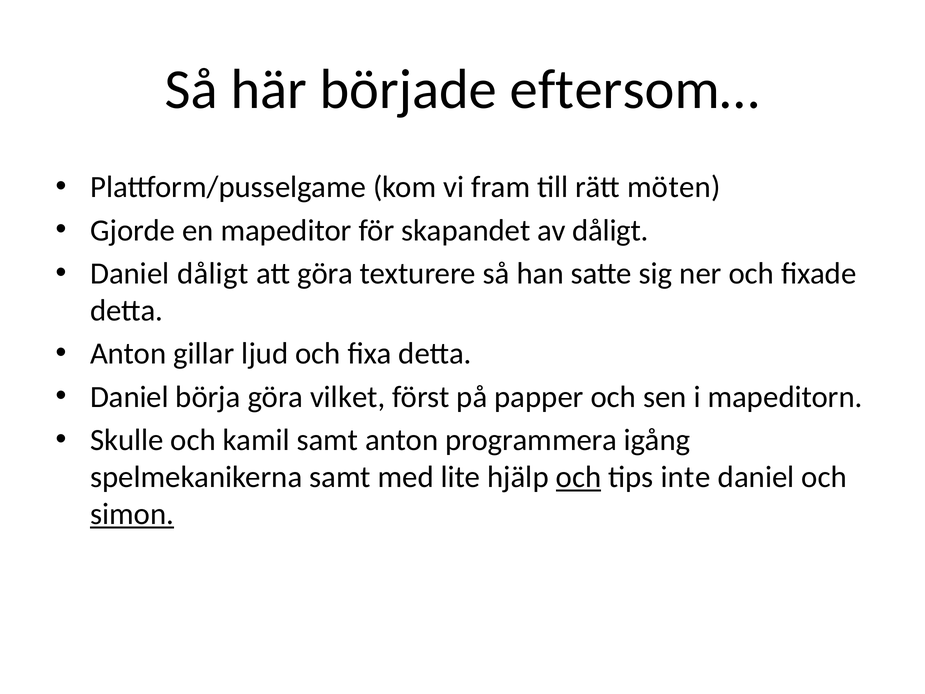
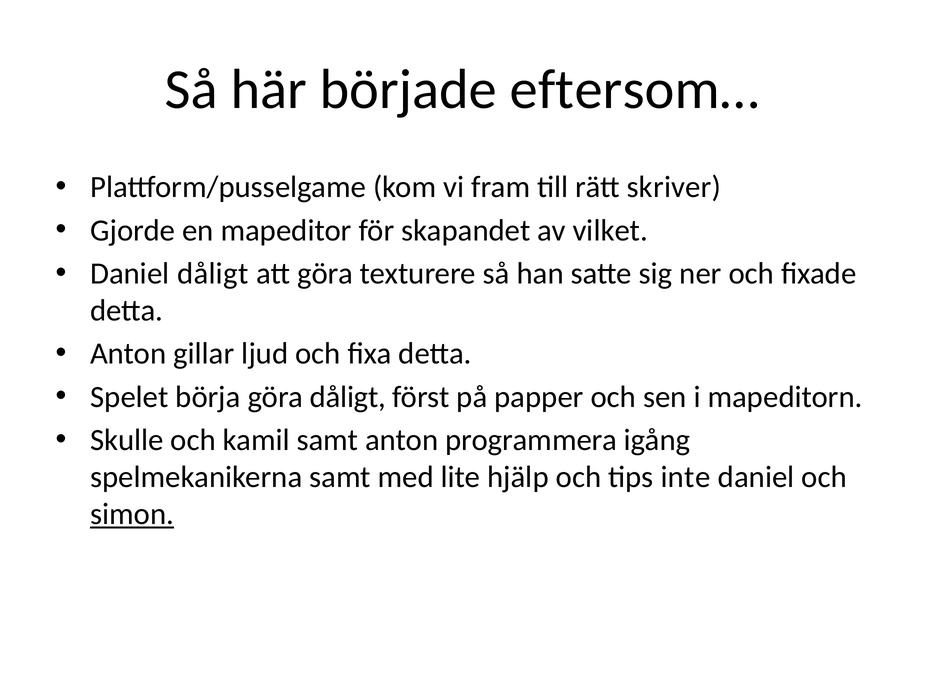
möten: möten -> skriver (674, 187)
av dåligt: dåligt -> vilket (610, 230)
Daniel: Daniel -> Spelet (129, 397)
göra vilket: vilket -> dåligt (348, 397)
och underline: present -> none (579, 477)
